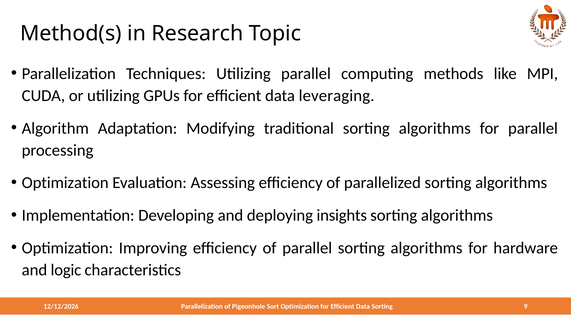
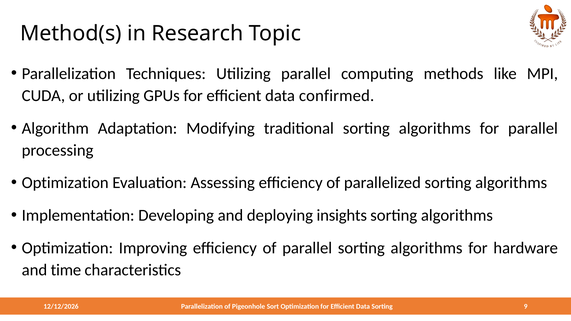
leveraging: leveraging -> confirmed (337, 96)
logic: logic -> time (66, 270)
